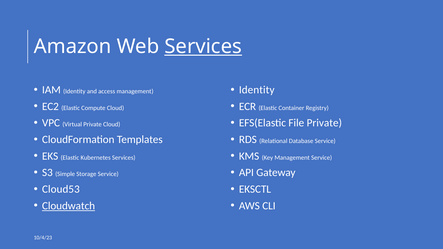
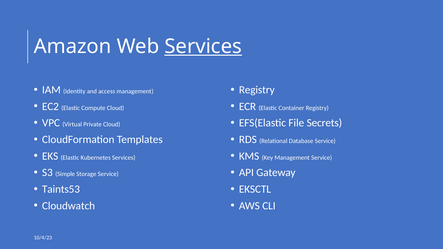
Identity: Identity -> Registry (257, 90)
File Private: Private -> Secrets (324, 123)
Cloud53: Cloud53 -> Taints53 (61, 189)
Cloudwatch underline: present -> none (69, 206)
